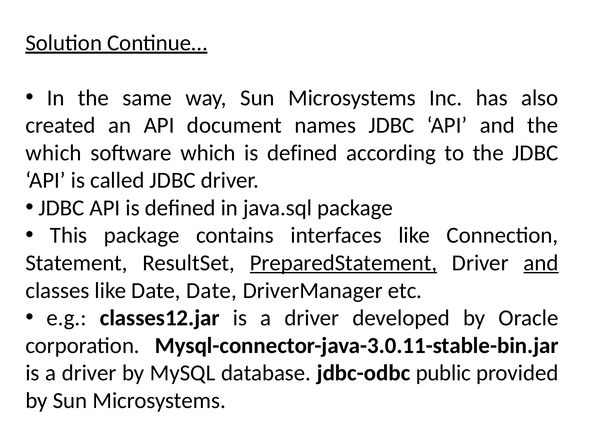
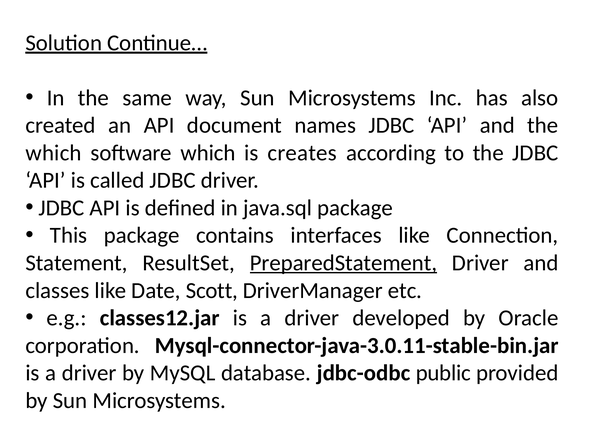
which is defined: defined -> creates (302, 153)
and underline: present -> none (541, 263)
Date Date: Date -> Scott (212, 290)
